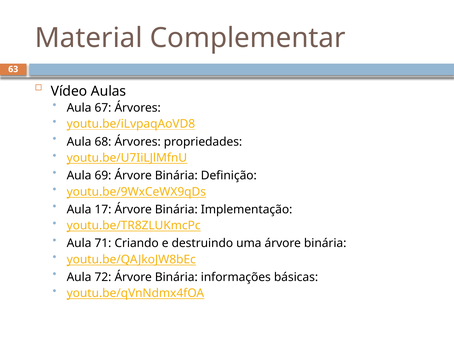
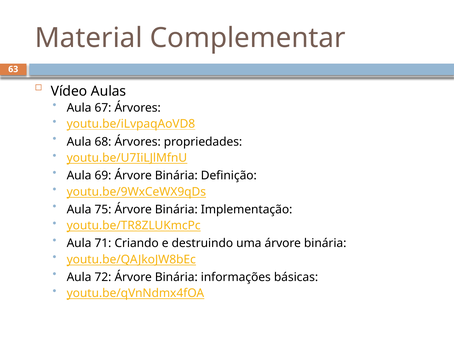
17: 17 -> 75 (103, 209)
